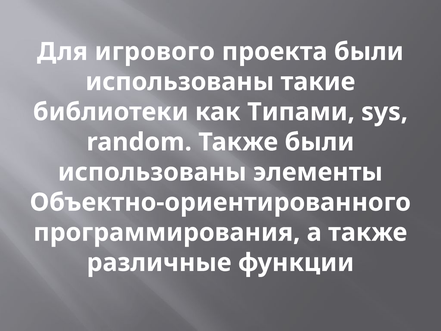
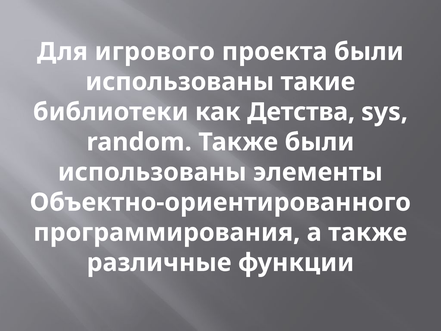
Типами: Типами -> Детства (301, 112)
